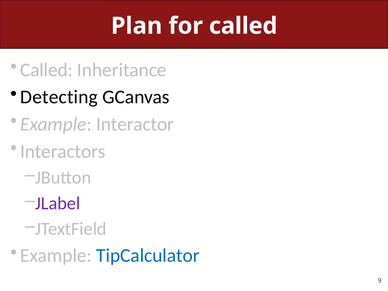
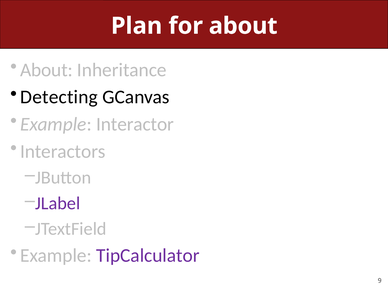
for called: called -> about (243, 26)
Called: Called -> About (46, 70)
TipCalculator colour: blue -> purple (148, 255)
